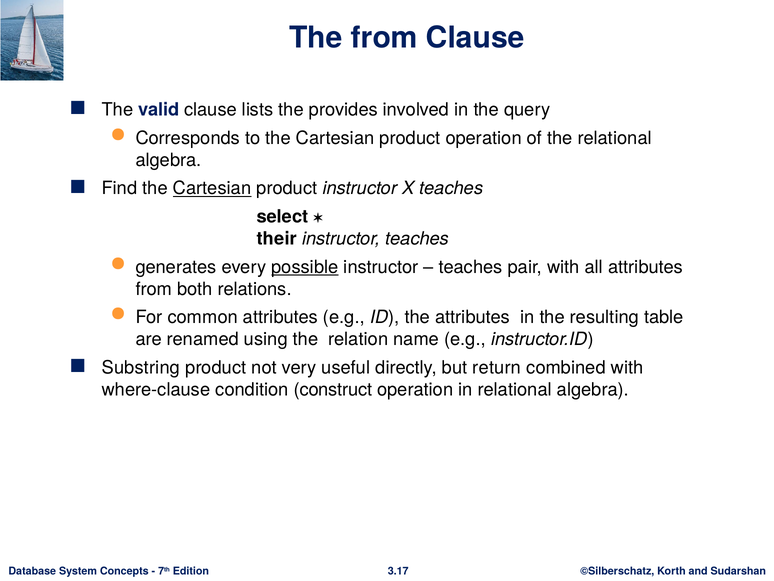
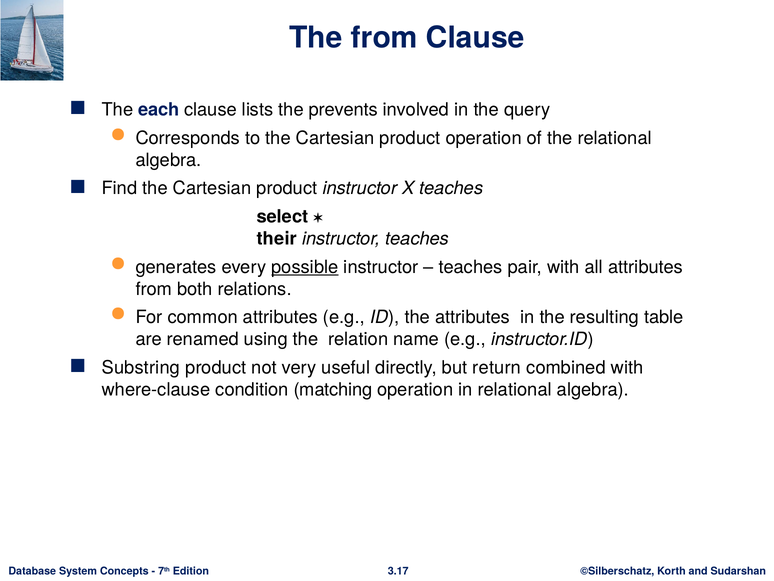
valid: valid -> each (159, 110)
provides: provides -> prevents (343, 110)
Cartesian underline: present -> none (212, 188)
construct: construct -> matching (333, 389)
